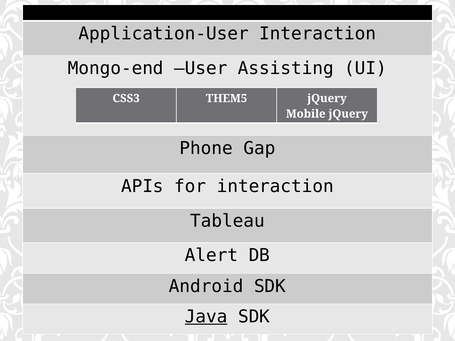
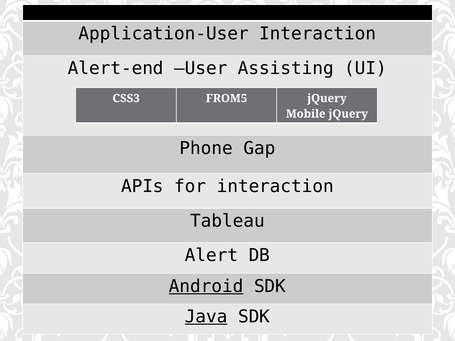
Mongo-end: Mongo-end -> Alert-end (116, 68)
THEM5: THEM5 -> FROM5 (227, 98)
Android underline: none -> present (206, 287)
